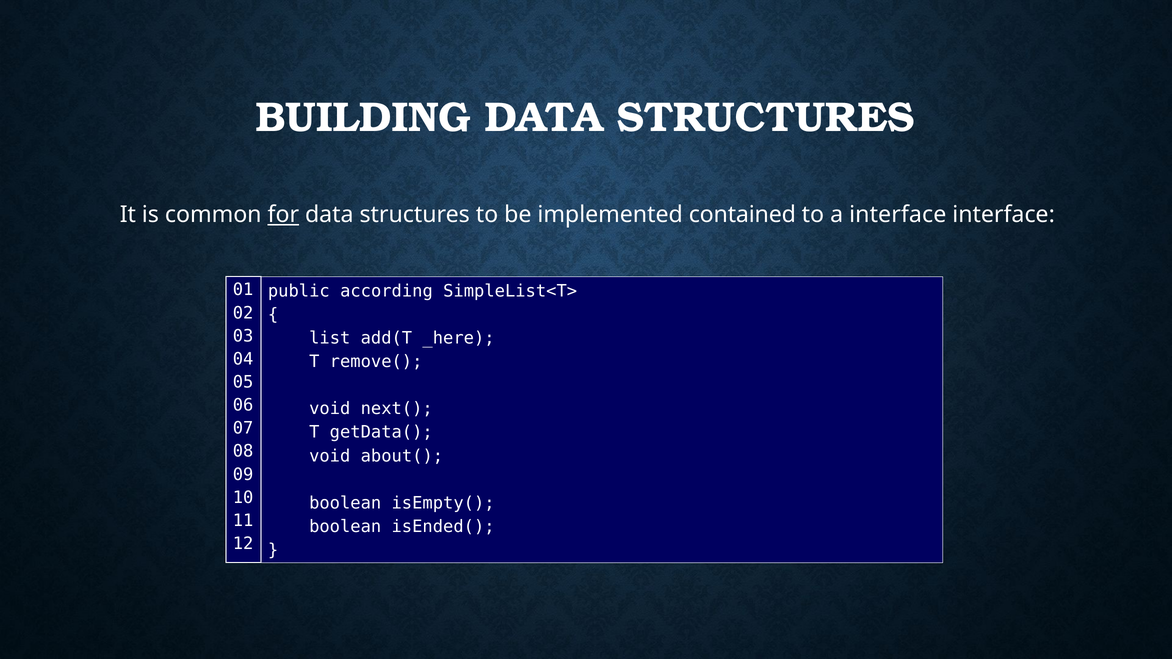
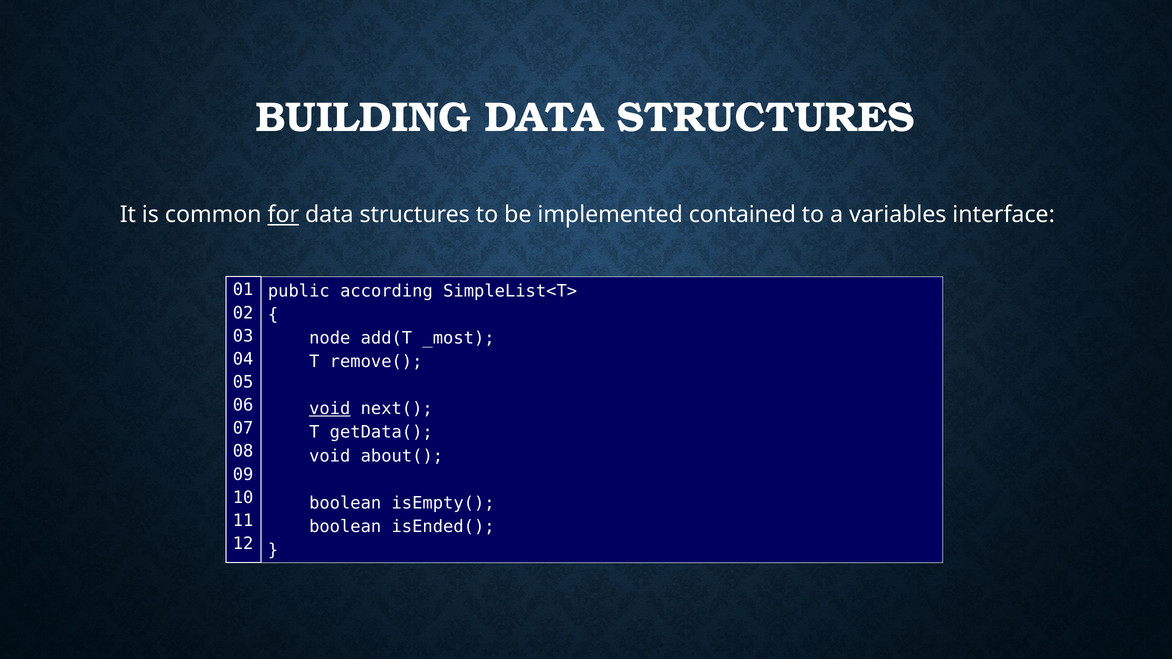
a interface: interface -> variables (898, 215)
list: list -> node (330, 338)
_here: _here -> _most (459, 338)
void underline: none -> present (330, 409)
